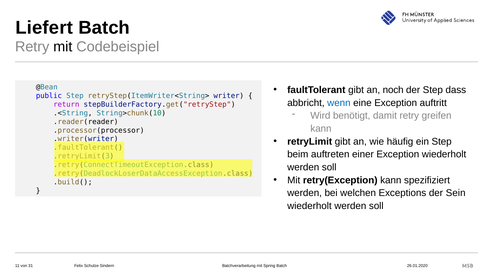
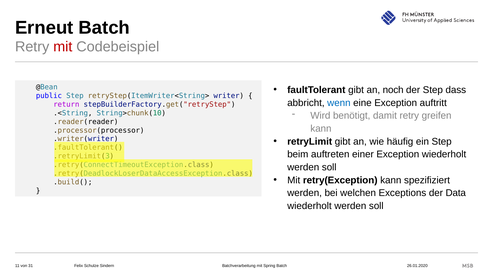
Liefert: Liefert -> Erneut (44, 28)
mit colour: black -> red (63, 47)
Sein: Sein -> Data (456, 193)
